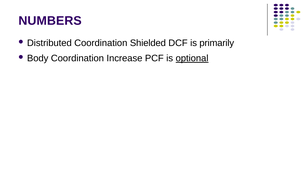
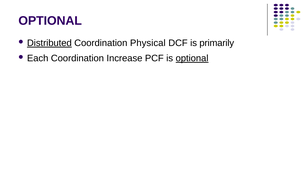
NUMBERS: NUMBERS -> OPTIONAL (50, 21)
Distributed underline: none -> present (49, 43)
Shielded: Shielded -> Physical (148, 43)
Body: Body -> Each (38, 58)
